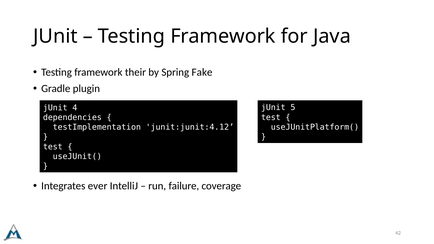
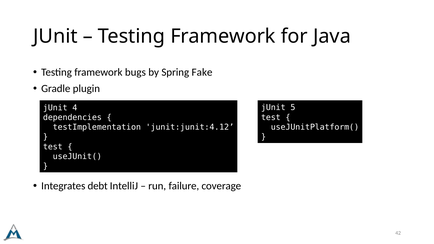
their: their -> bugs (135, 72)
ever: ever -> debt (98, 186)
